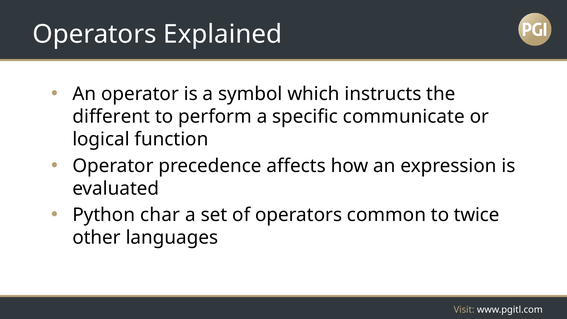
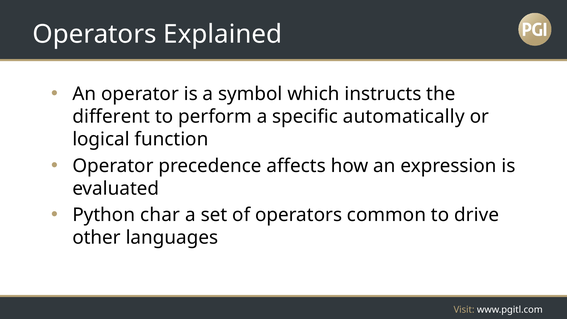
communicate: communicate -> automatically (404, 117)
twice: twice -> drive (477, 215)
